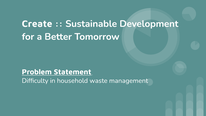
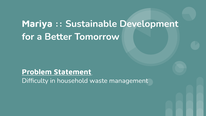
Create: Create -> Mariya (37, 24)
